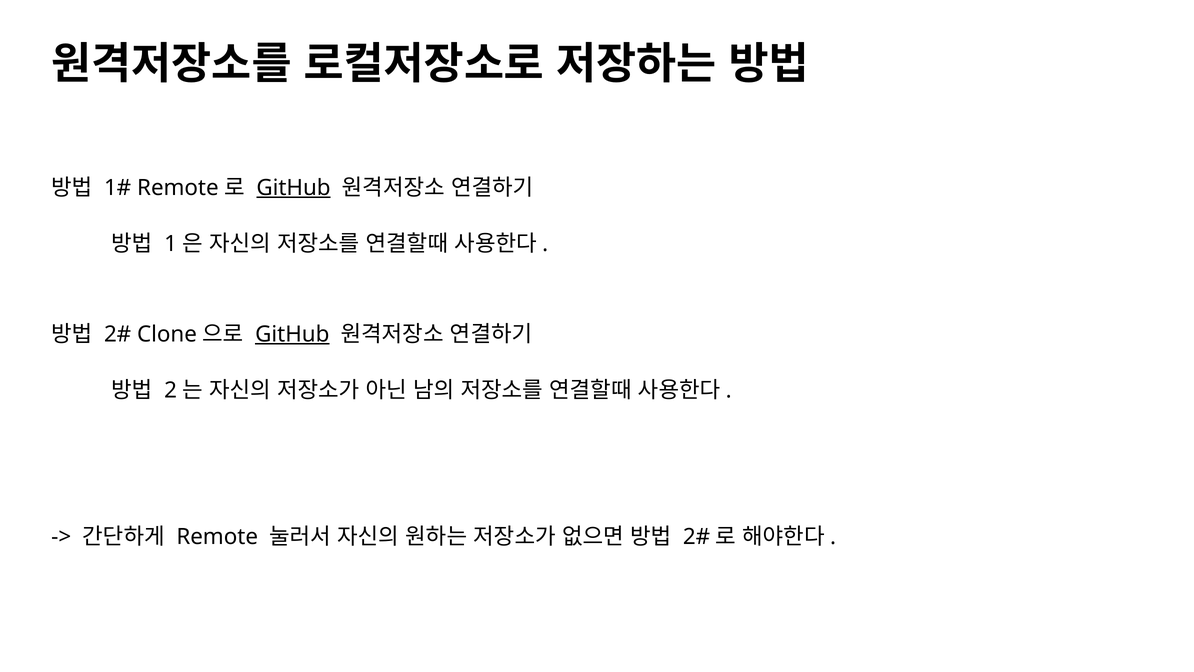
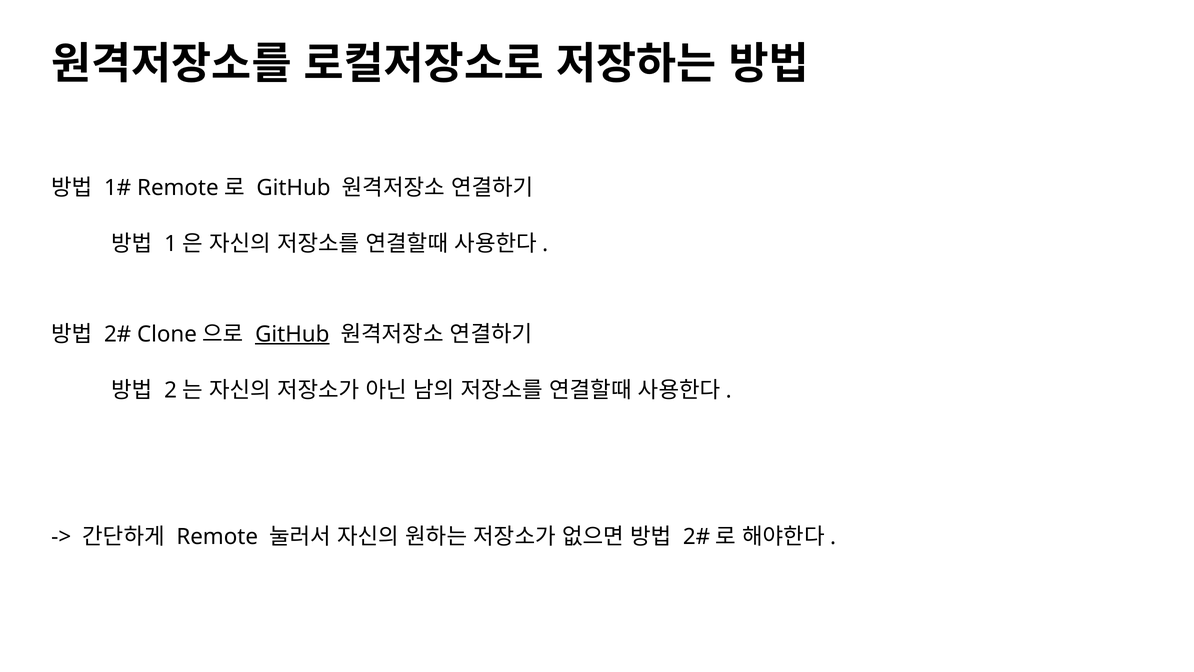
GitHub underline: present -> none (293, 188)
